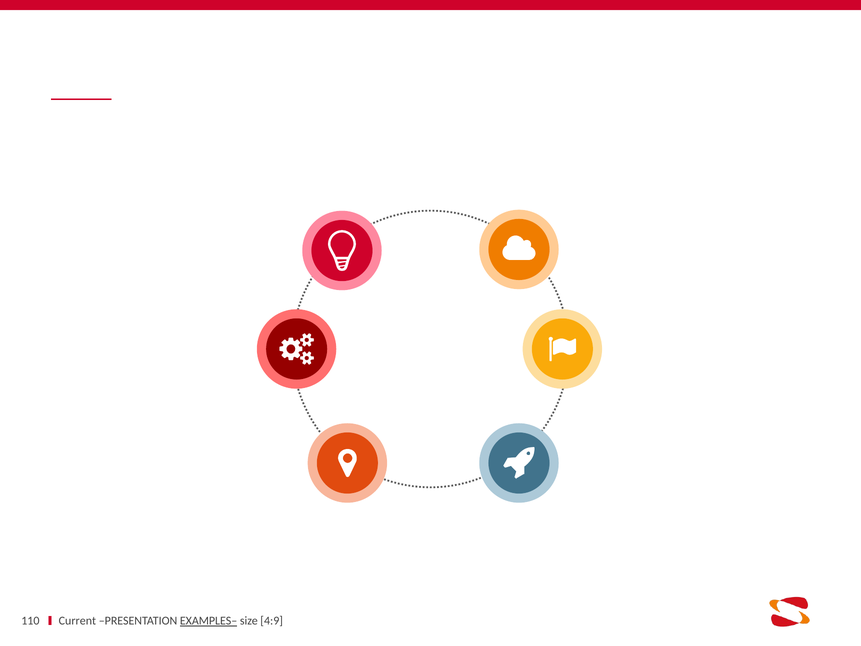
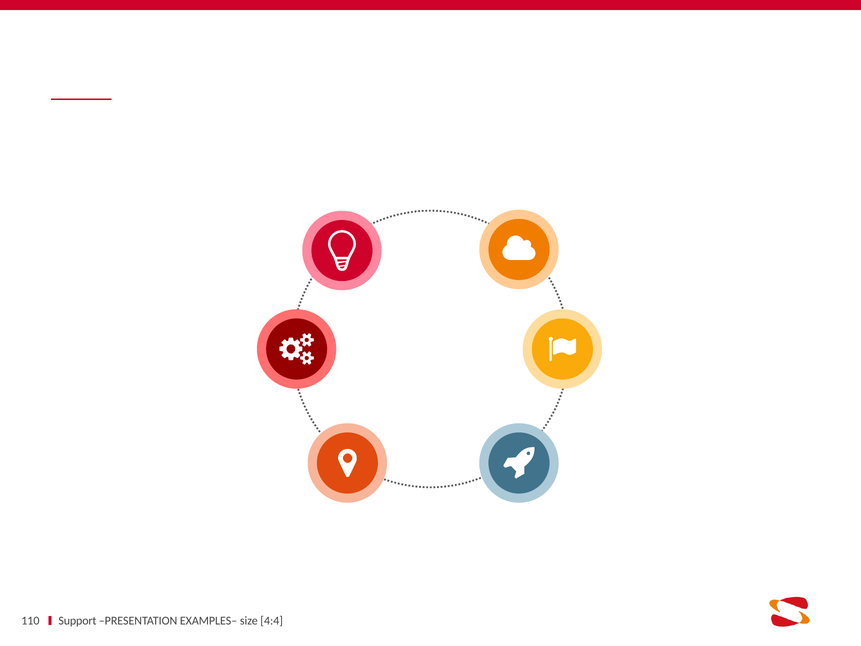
Current: Current -> Support (77, 621)
EXAMPLES– underline: present -> none (209, 621)
4:9: 4:9 -> 4:4 (272, 621)
